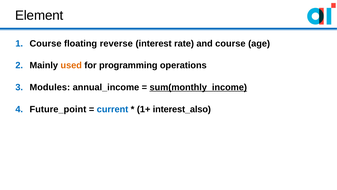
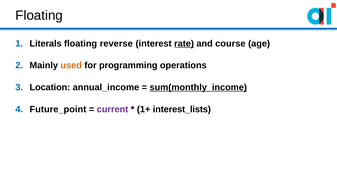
Element: Element -> Floating (39, 16)
Course: Course -> Literals (46, 43)
rate underline: none -> present (184, 43)
Modules: Modules -> Location (50, 87)
current colour: blue -> purple (113, 109)
interest_also: interest_also -> interest_lists (182, 109)
